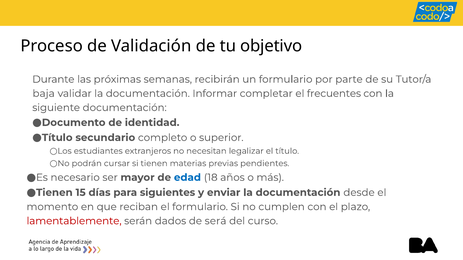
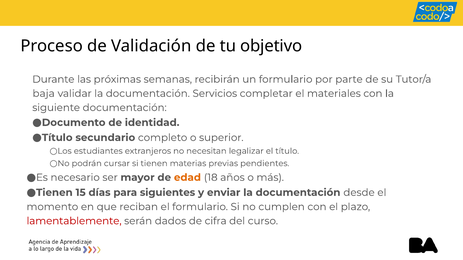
Informar: Informar -> Servicios (215, 94)
frecuentes: frecuentes -> materiales (334, 94)
edad colour: blue -> orange (187, 178)
será: será -> cifra (216, 221)
